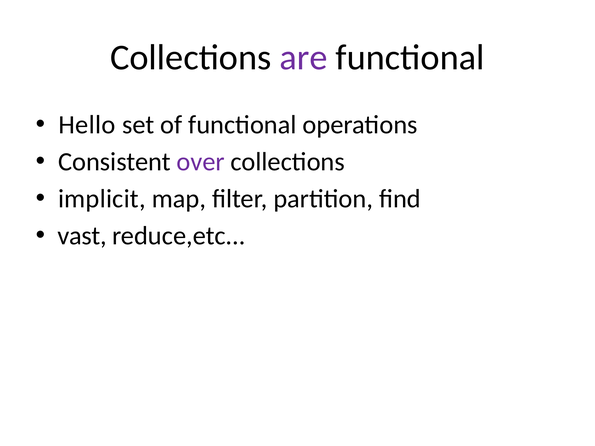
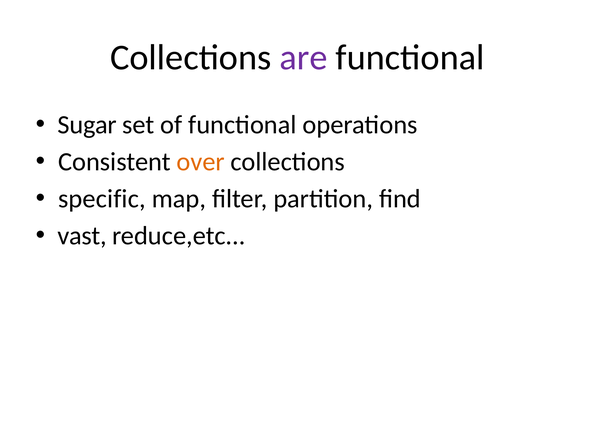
Hello: Hello -> Sugar (87, 125)
over colour: purple -> orange (201, 162)
implicit: implicit -> specific (102, 199)
